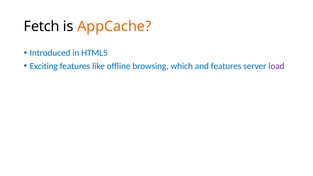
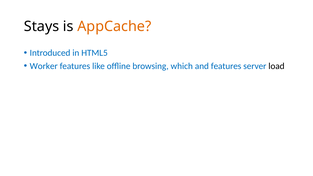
Fetch: Fetch -> Stays (42, 26)
Exciting: Exciting -> Worker (44, 66)
load colour: purple -> black (276, 66)
